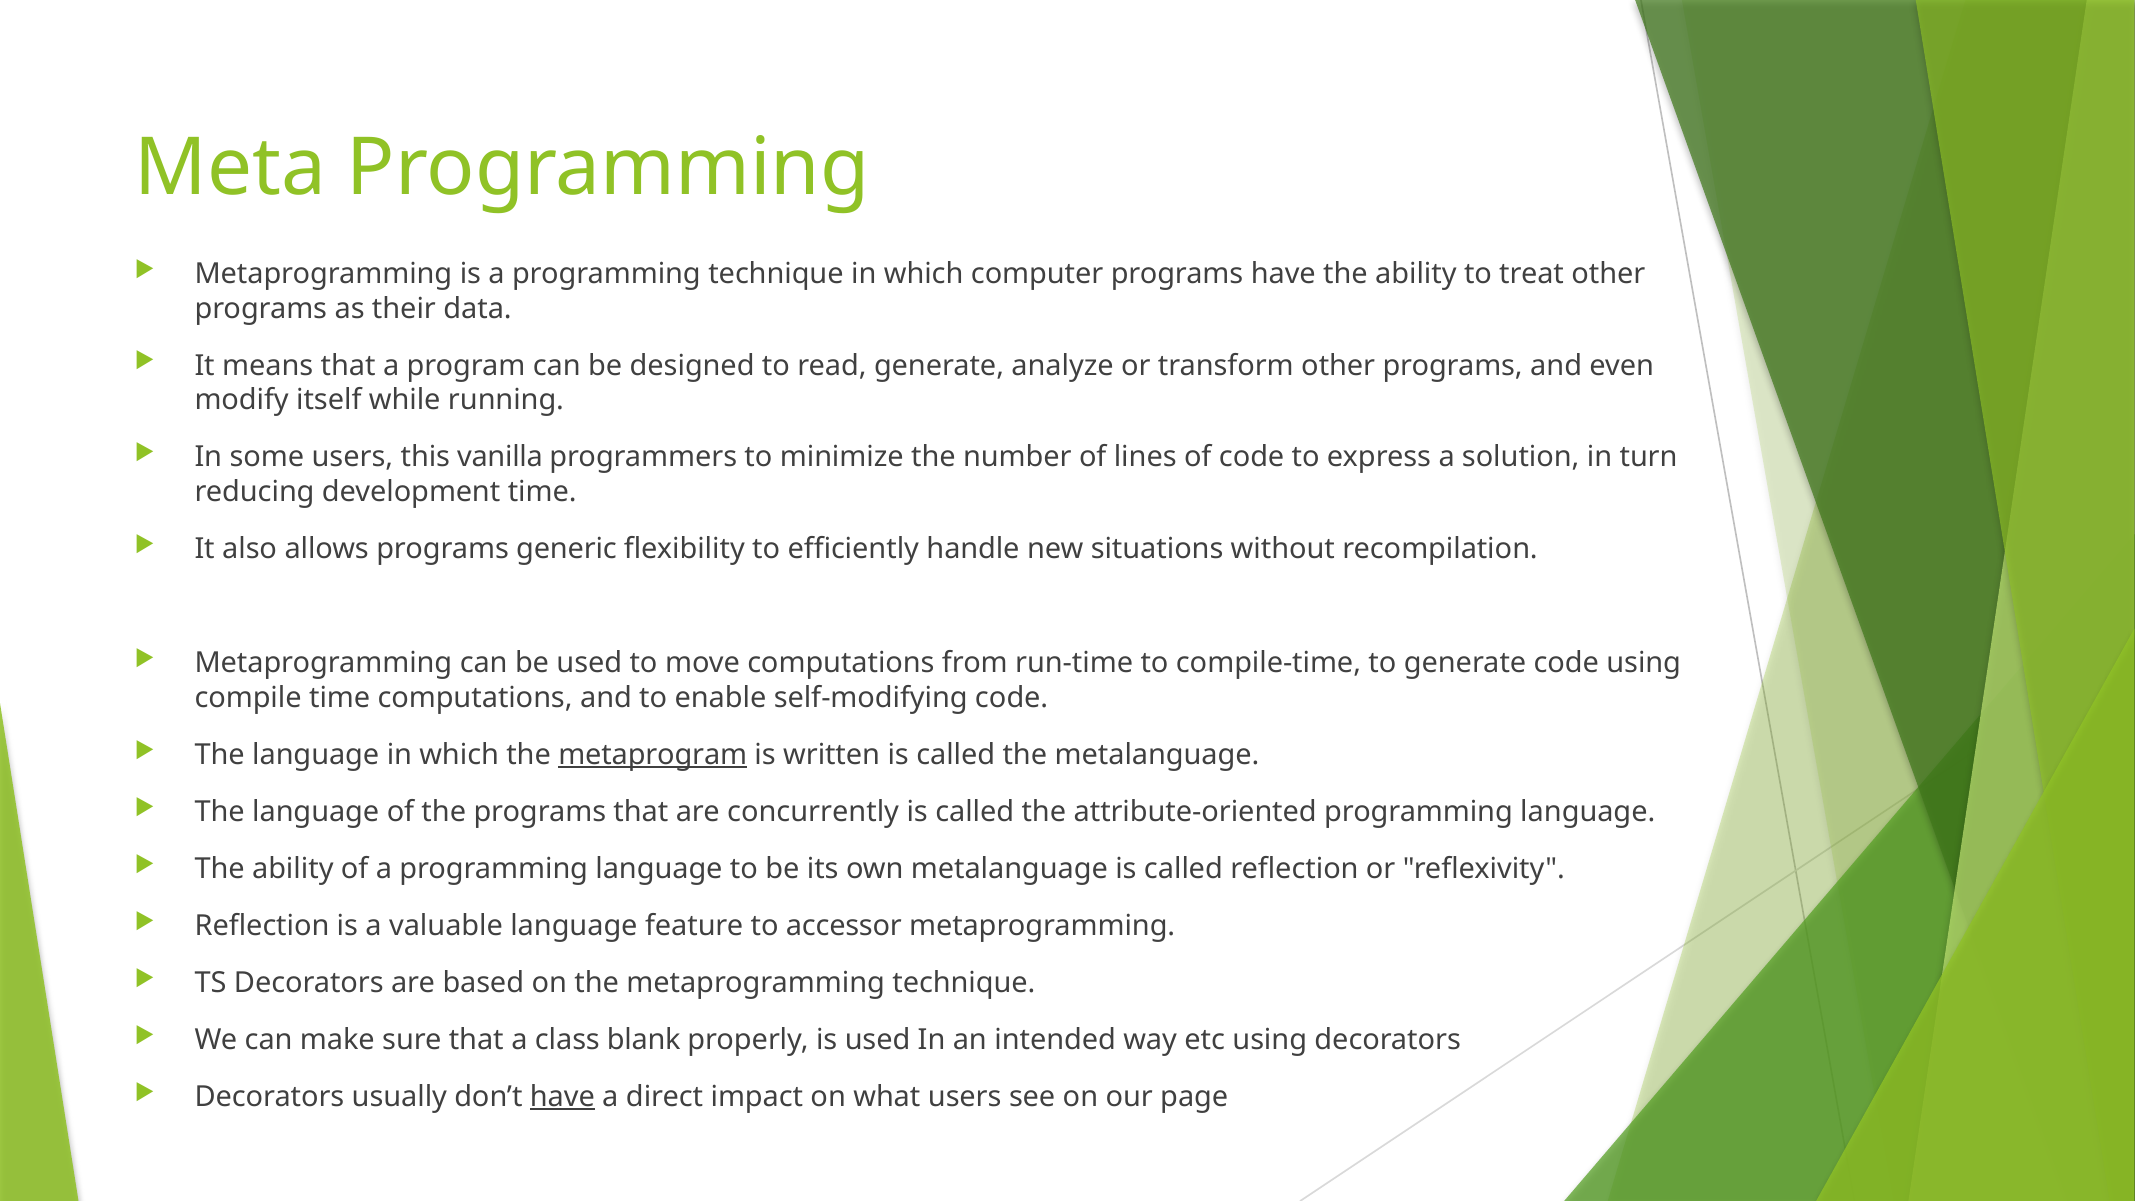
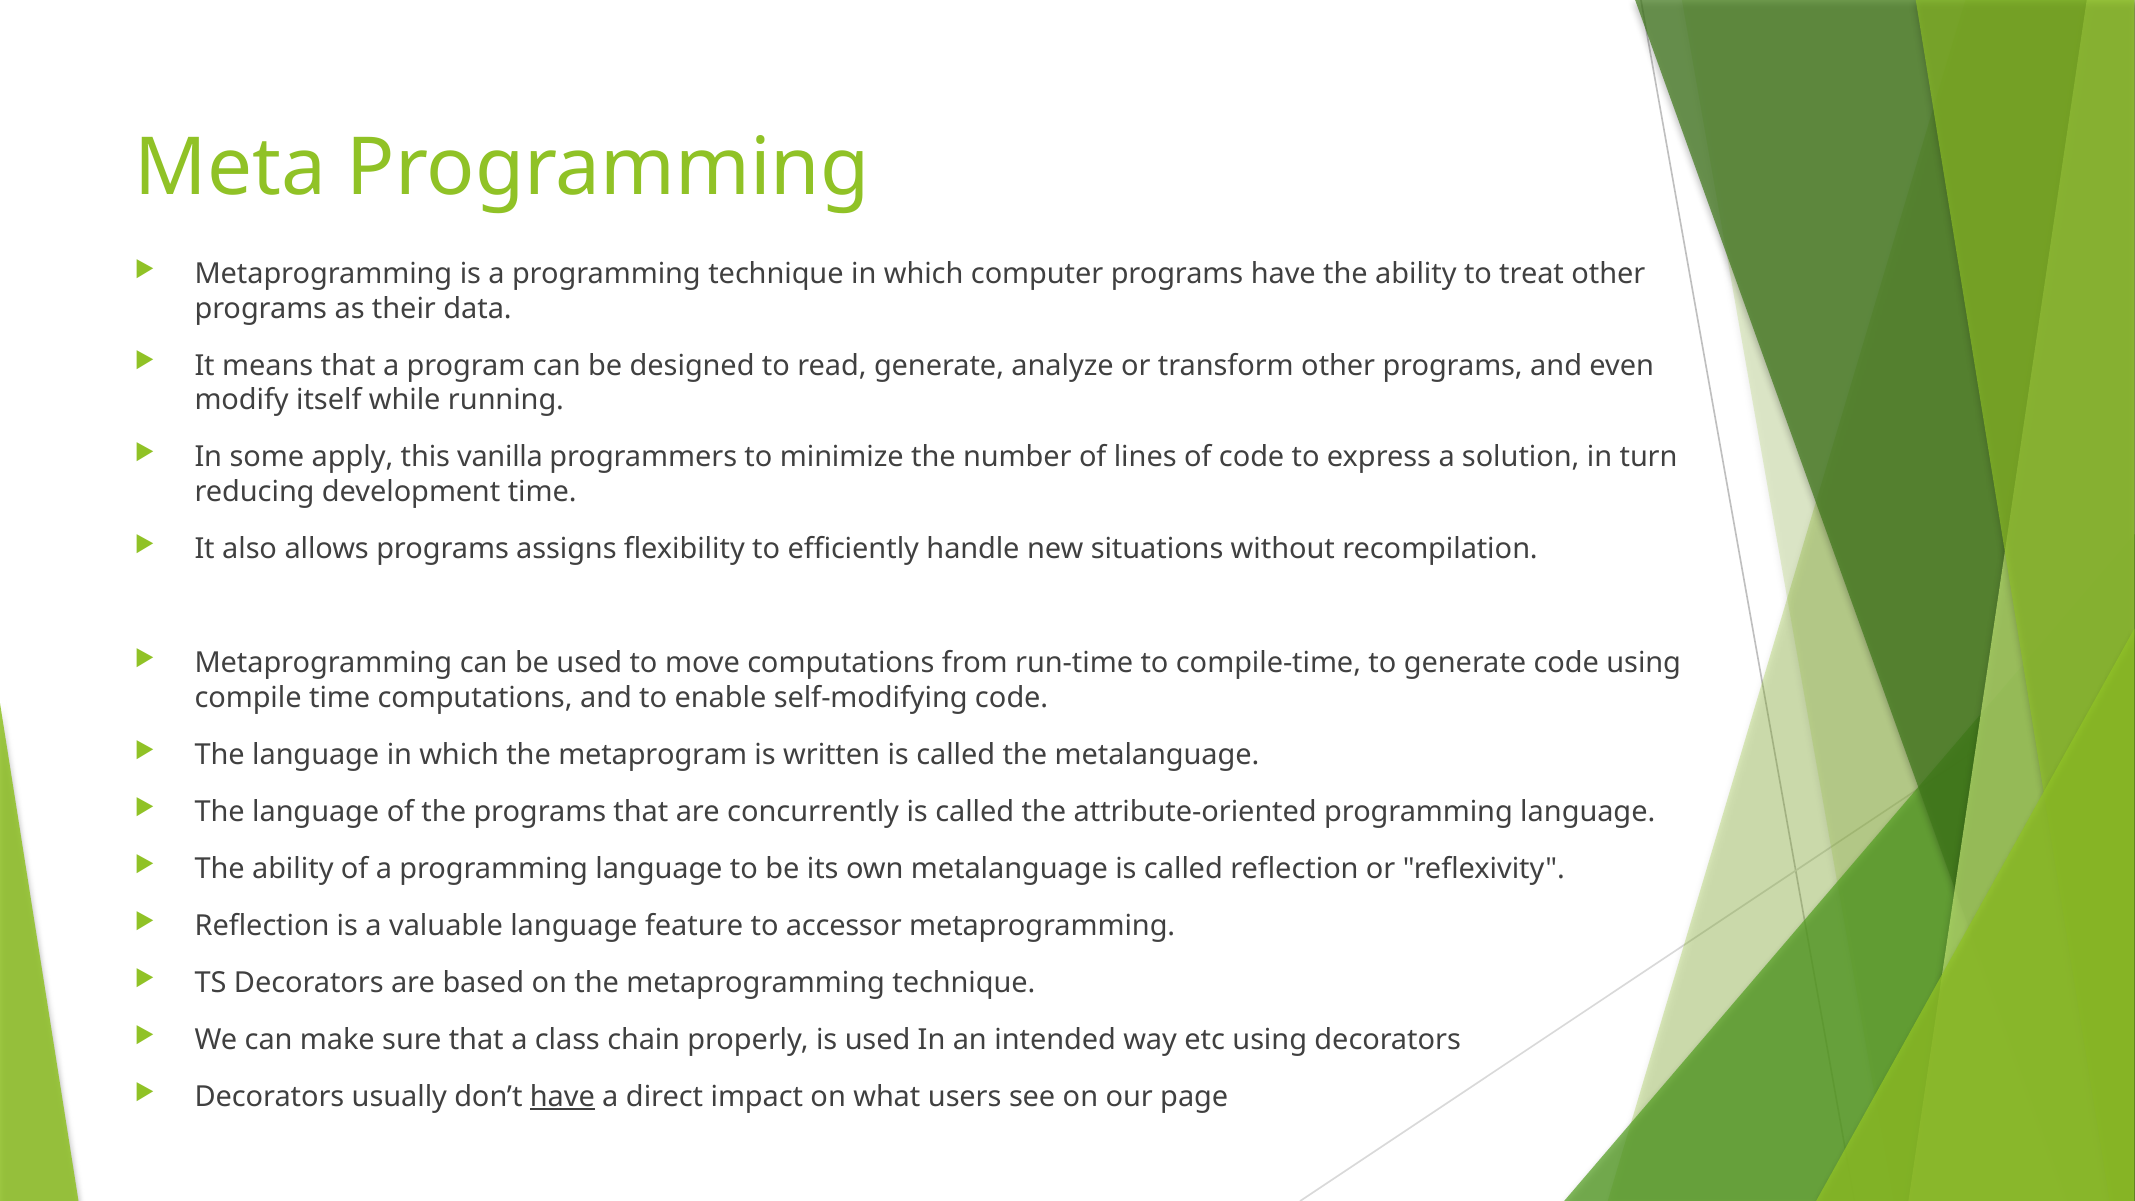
some users: users -> apply (352, 457)
generic: generic -> assigns (566, 549)
metaprogram underline: present -> none (653, 755)
blank: blank -> chain (644, 1040)
